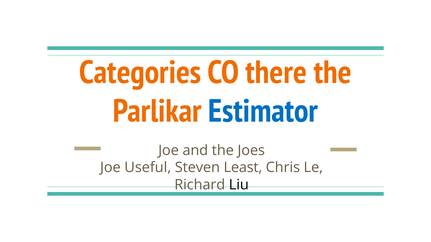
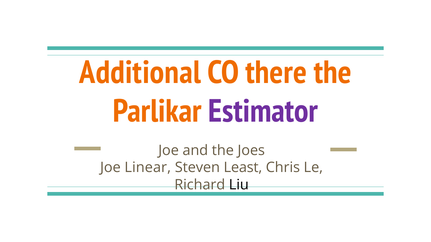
Categories: Categories -> Additional (140, 72)
Estimator colour: blue -> purple (263, 111)
Useful: Useful -> Linear (148, 168)
